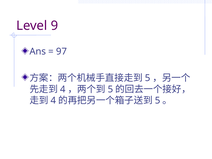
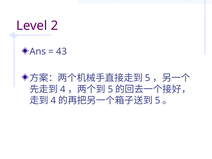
9: 9 -> 2 (54, 26)
97: 97 -> 43 (62, 52)
